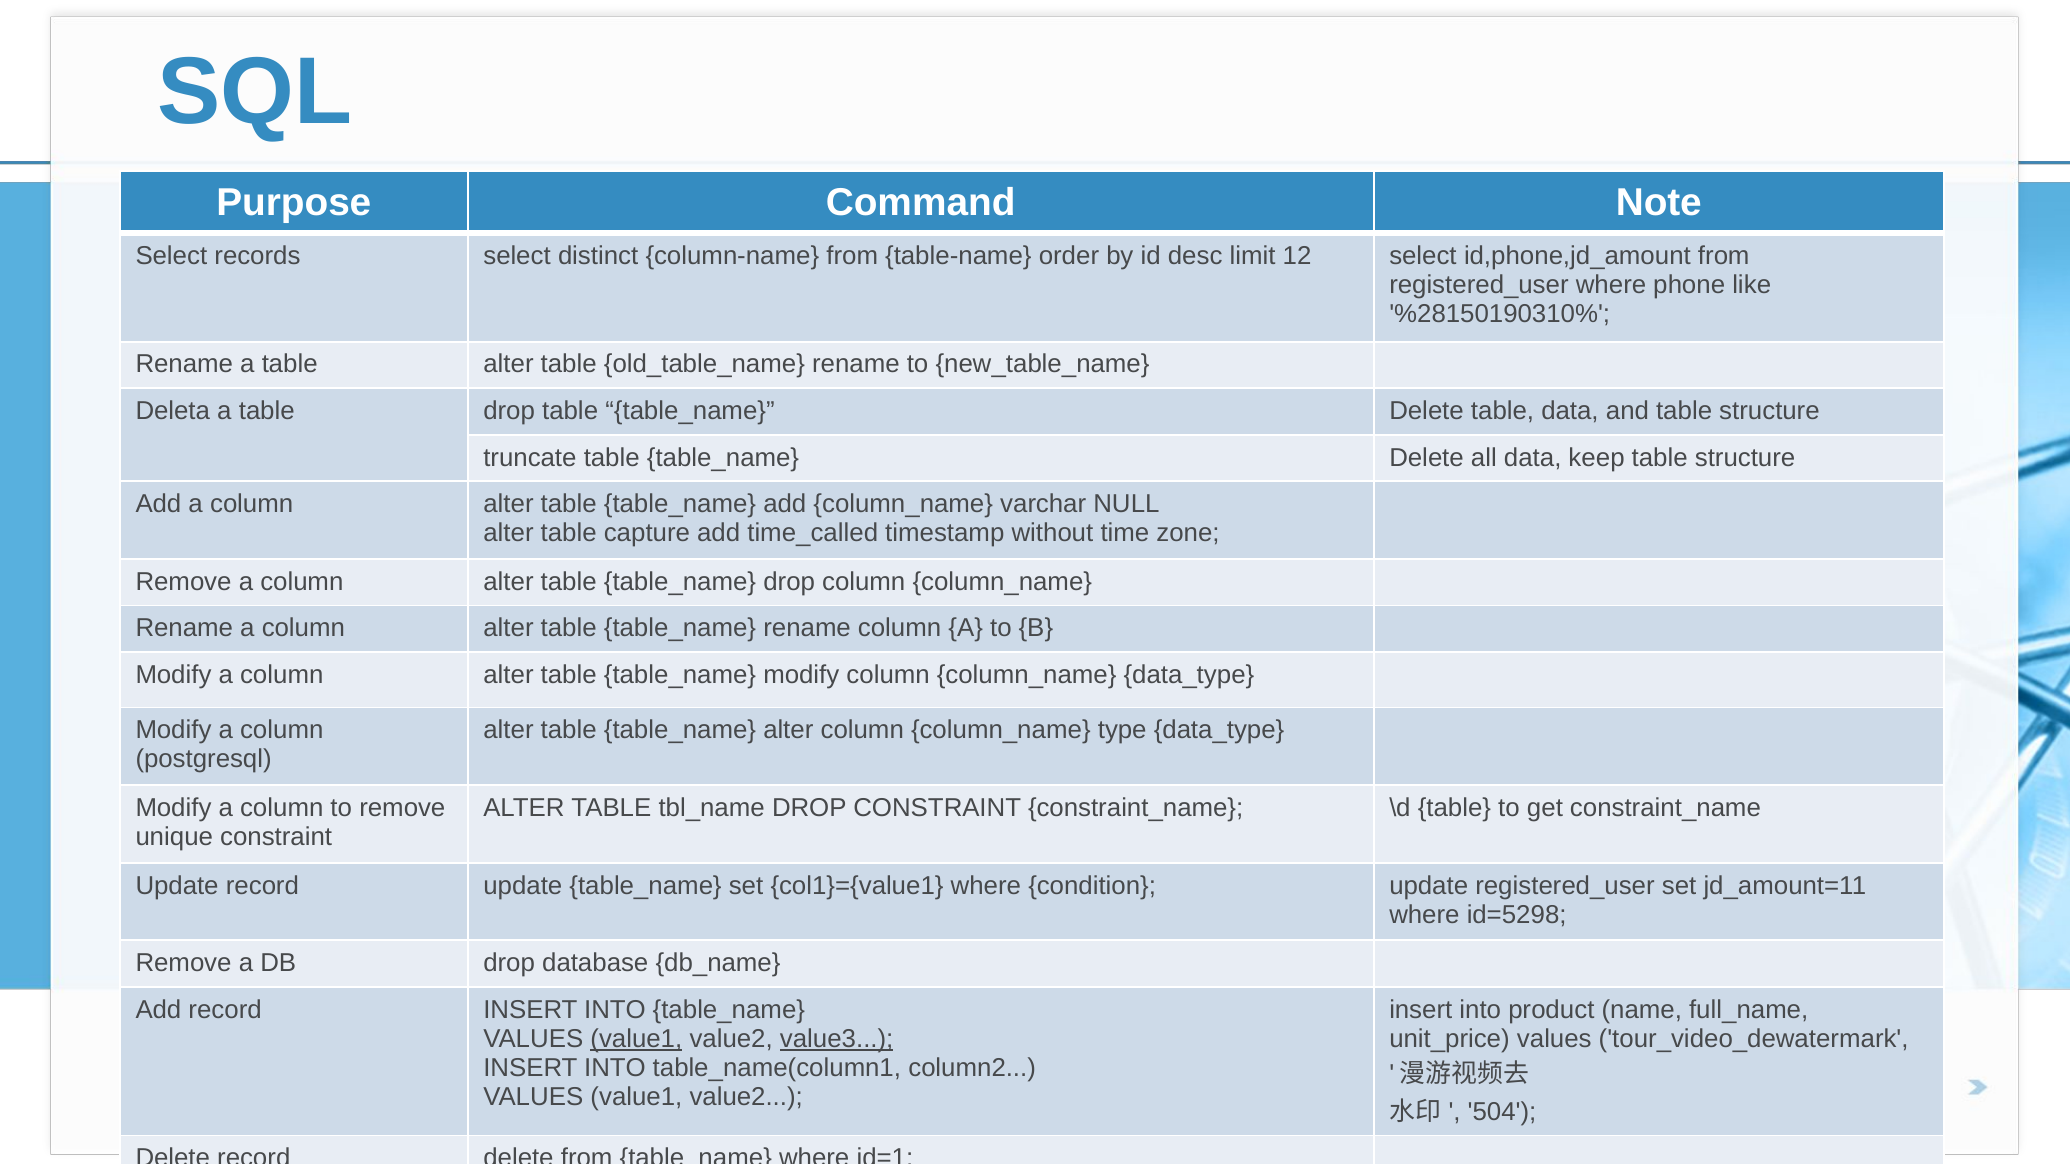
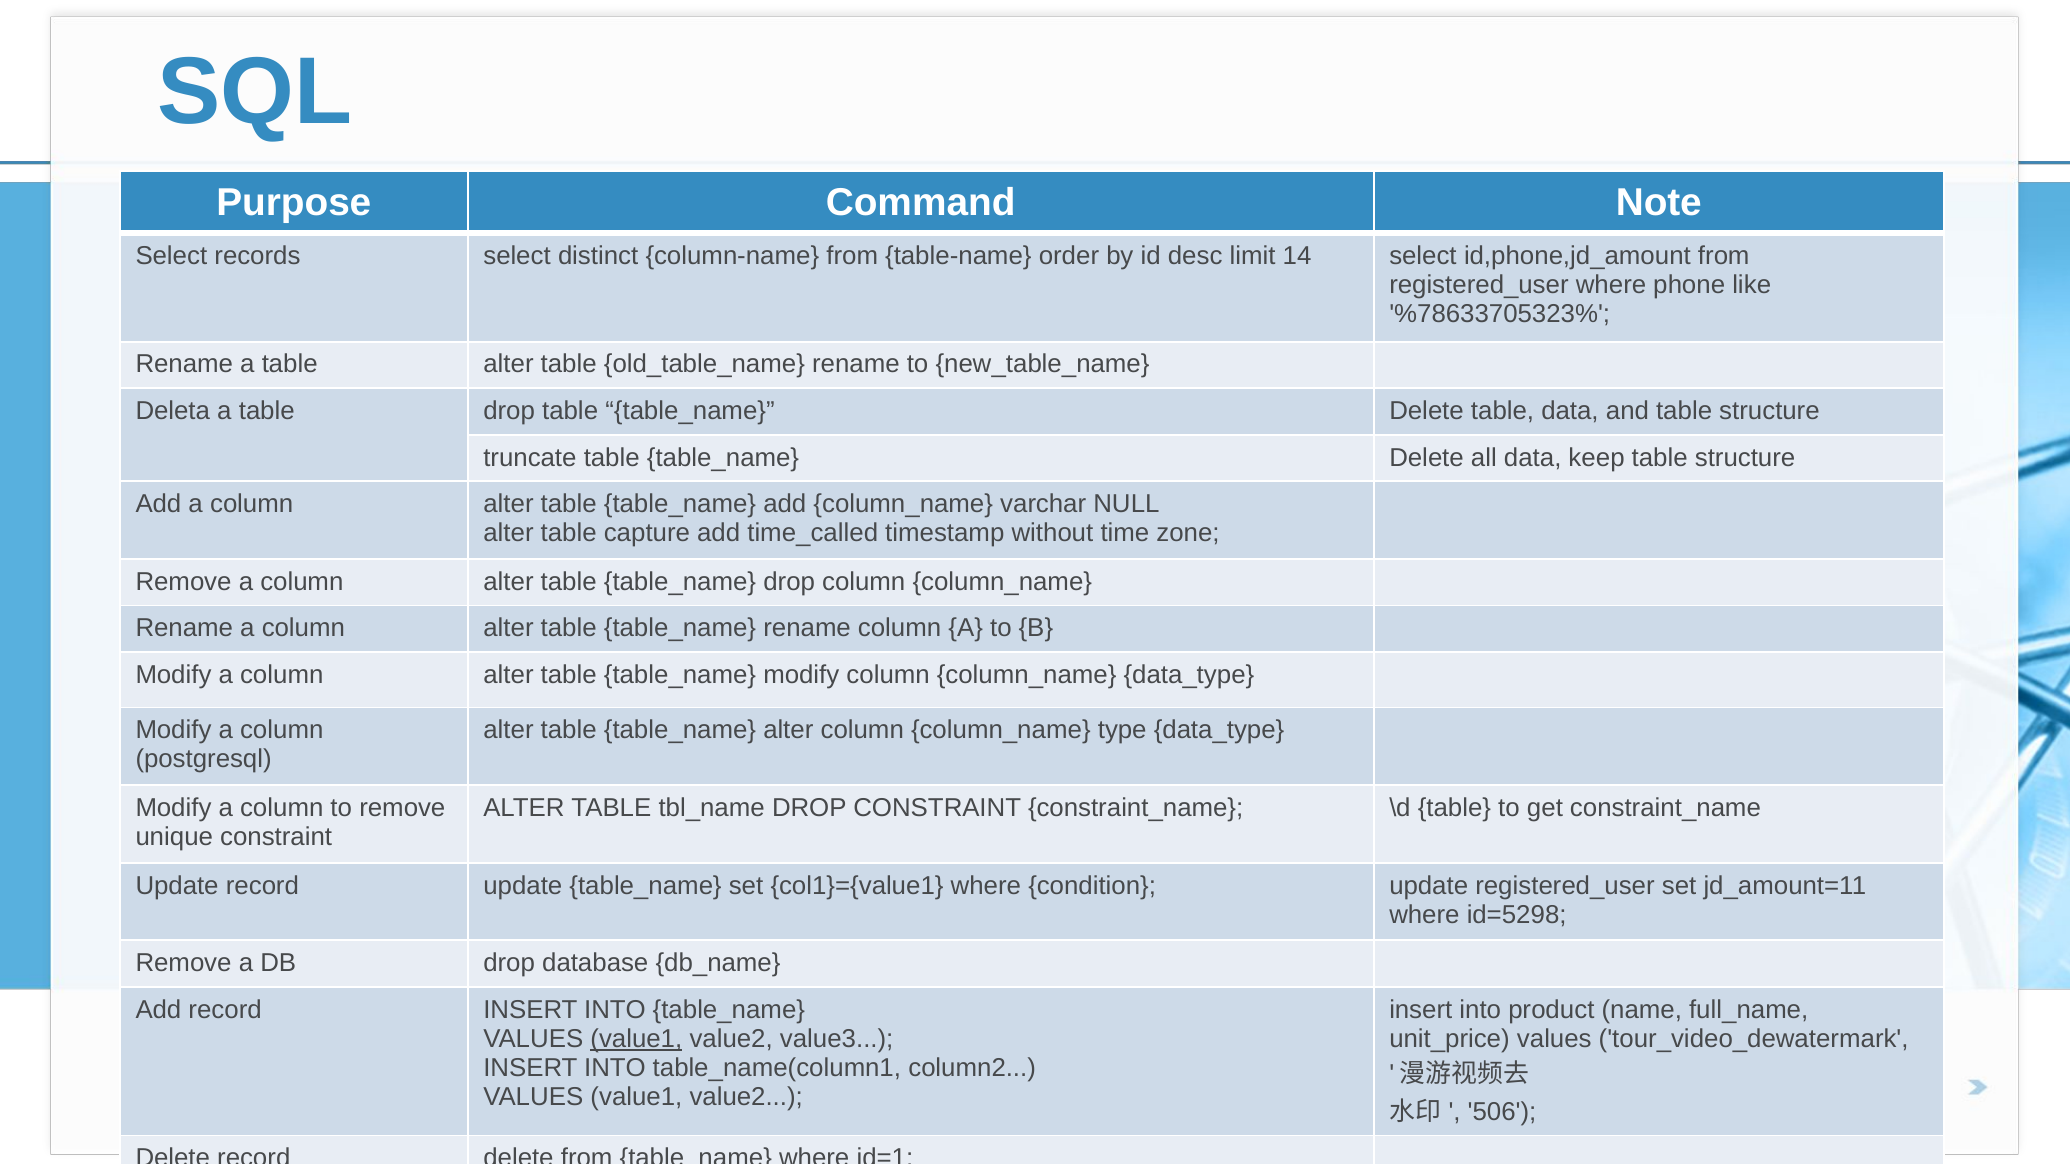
12: 12 -> 14 (1297, 256)
%28150190310%: %28150190310% -> %78633705323% (1500, 314)
value3 underline: present -> none (837, 1039)
504: 504 -> 506 (1502, 1112)
